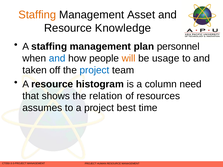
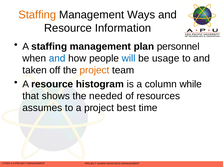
Asset: Asset -> Ways (141, 15)
Knowledge: Knowledge -> Information (123, 28)
will colour: orange -> blue (129, 58)
project colour: blue -> orange (94, 70)
need: need -> while (191, 84)
relation: relation -> needed (106, 96)
